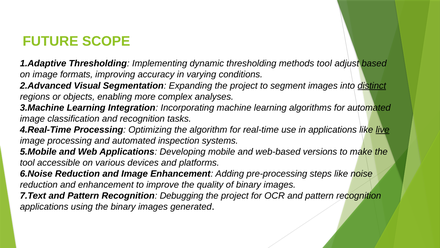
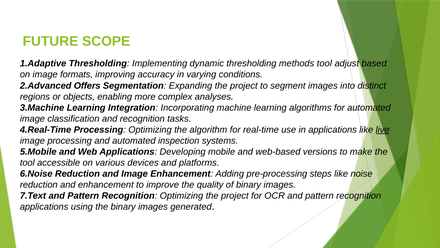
Visual: Visual -> Offers (87, 85)
distinct underline: present -> none (372, 85)
Recognition Debugging: Debugging -> Optimizing (182, 196)
